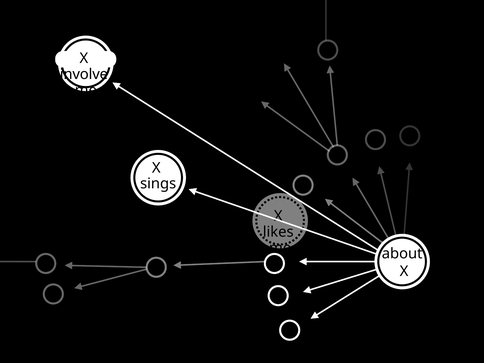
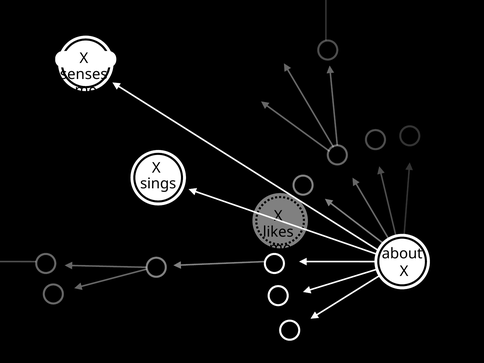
involve: involve -> senses (84, 74)
